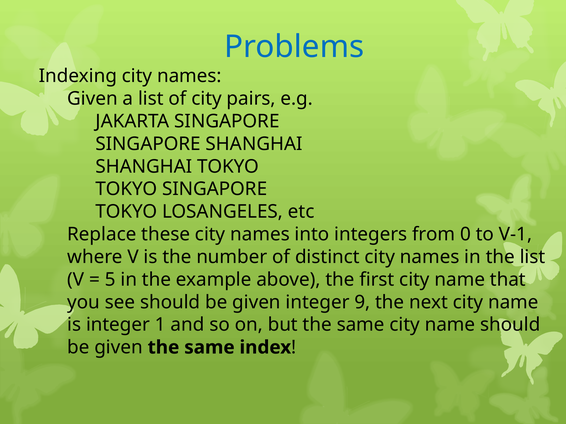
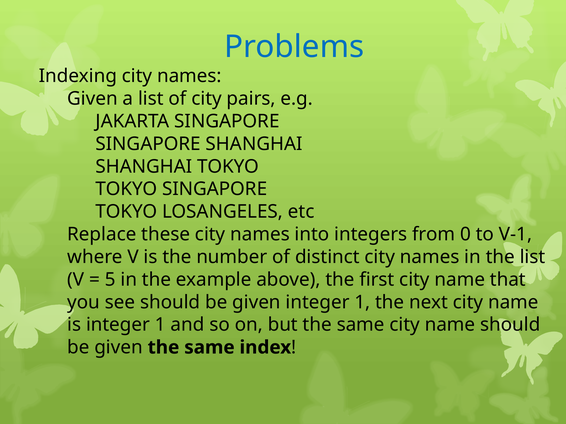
given integer 9: 9 -> 1 (362, 302)
